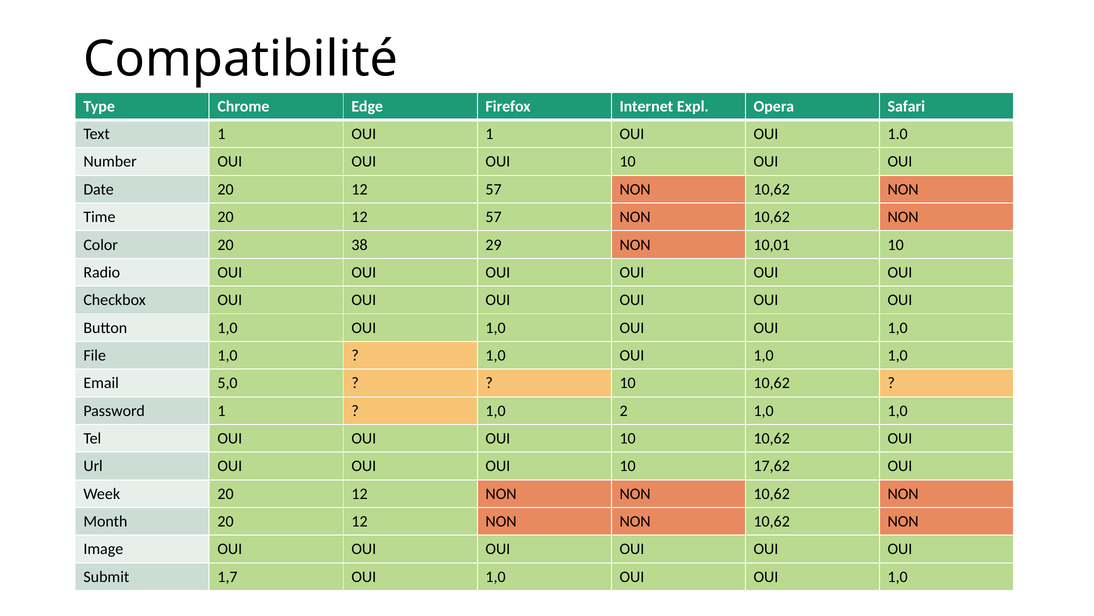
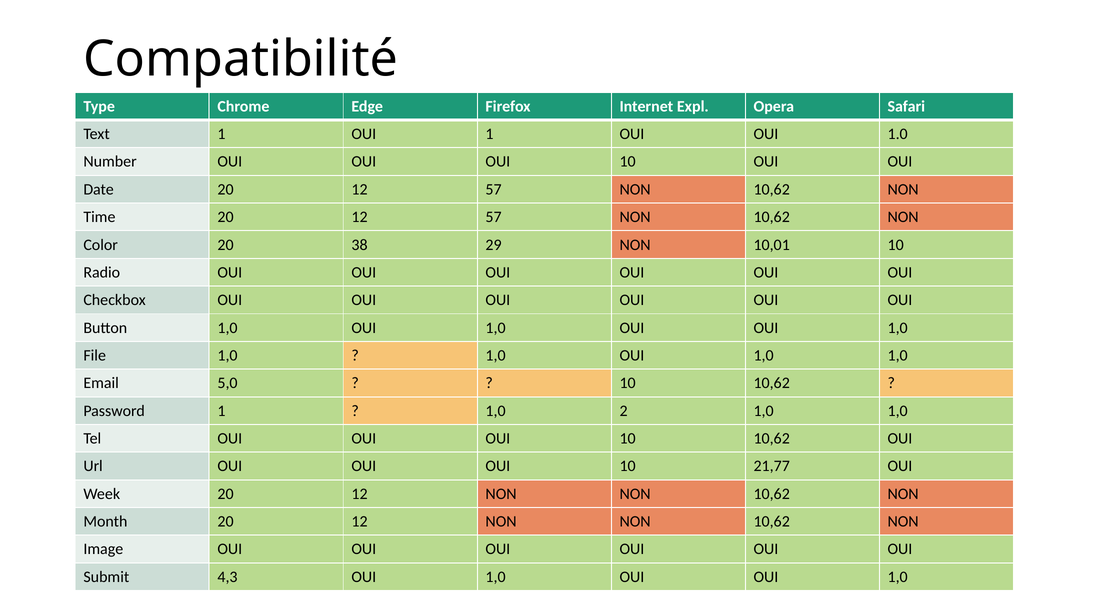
17,62: 17,62 -> 21,77 (772, 466)
1,7: 1,7 -> 4,3 (227, 576)
